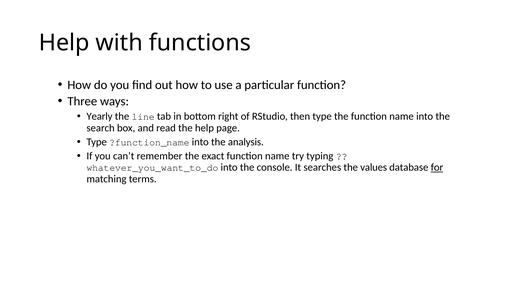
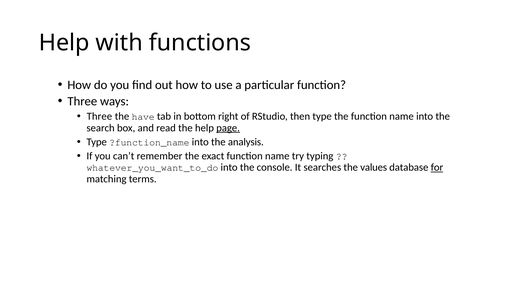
Yearly: Yearly -> Three (99, 117)
line: line -> have (143, 117)
page underline: none -> present (228, 128)
